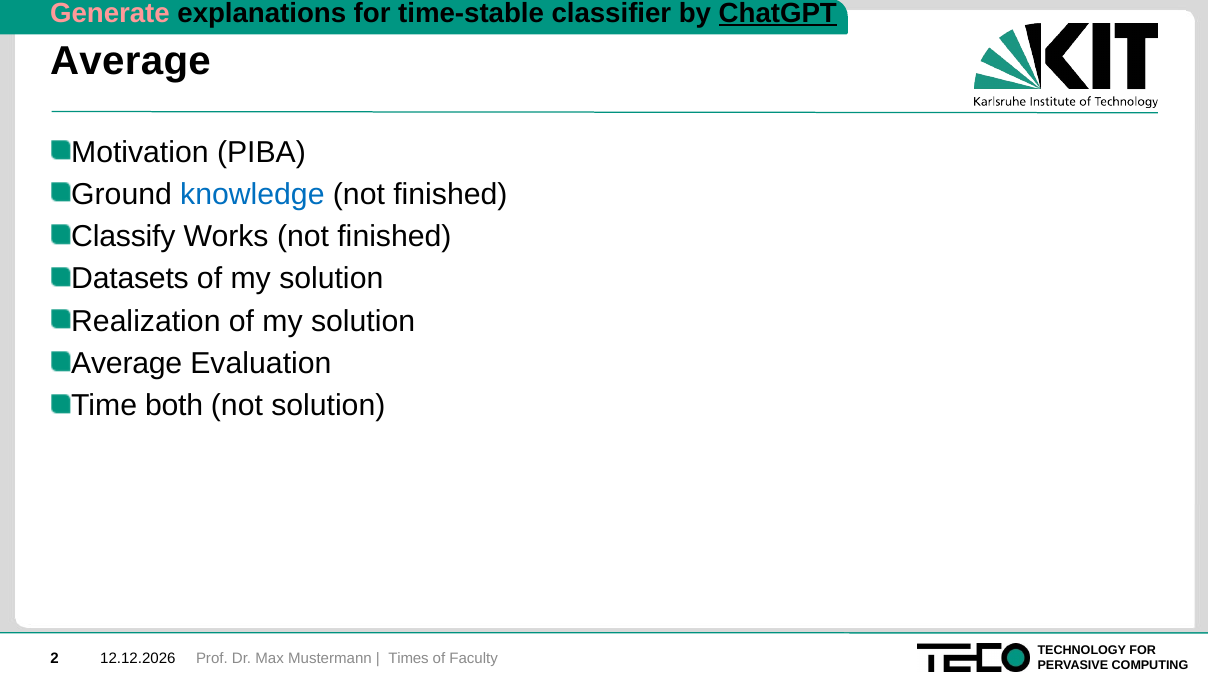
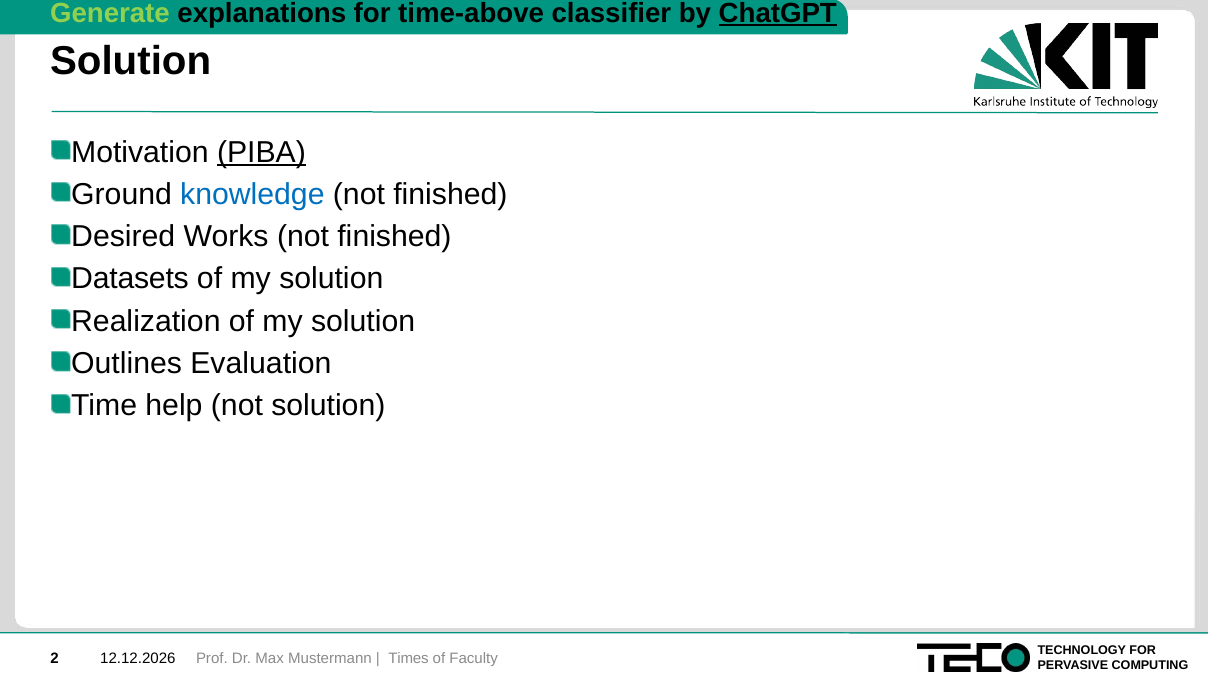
Generate colour: pink -> light green (110, 13)
time-stable: time-stable -> time-above (471, 13)
Average: Average -> Solution (131, 61)
PIBA underline: none -> present (261, 152)
Classify: Classify -> Desired (123, 237)
Average: Average -> Outlines (127, 363)
both: both -> help (174, 406)
